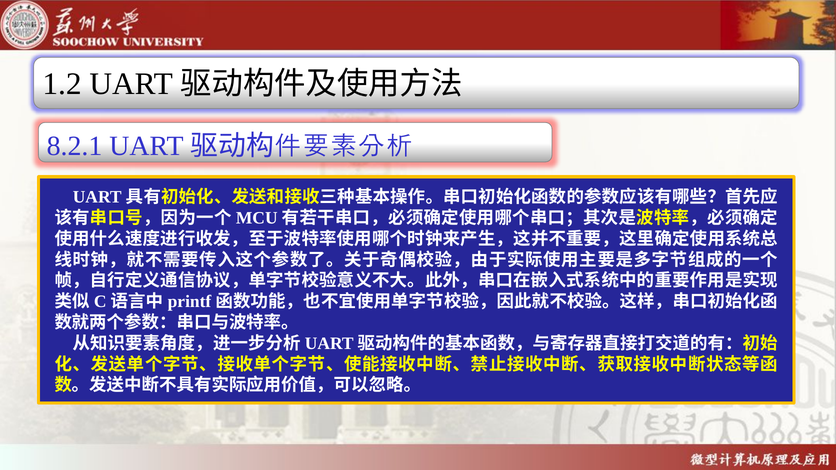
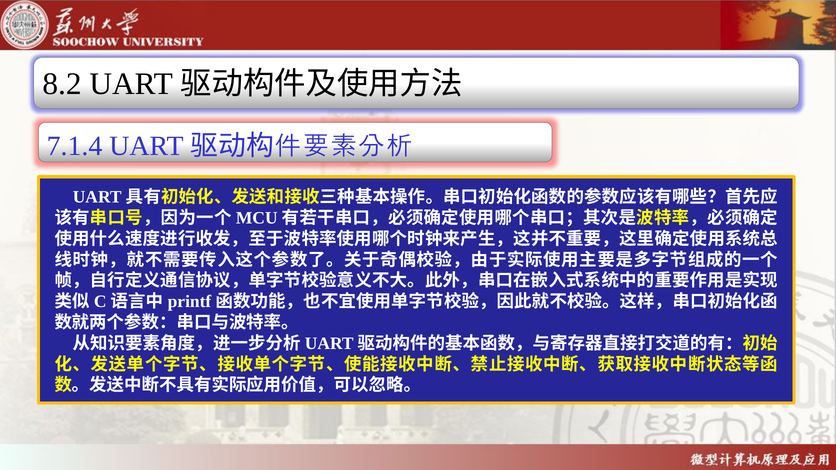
1.2: 1.2 -> 8.2 (62, 84)
8.2.1: 8.2.1 -> 7.1.4 (75, 146)
